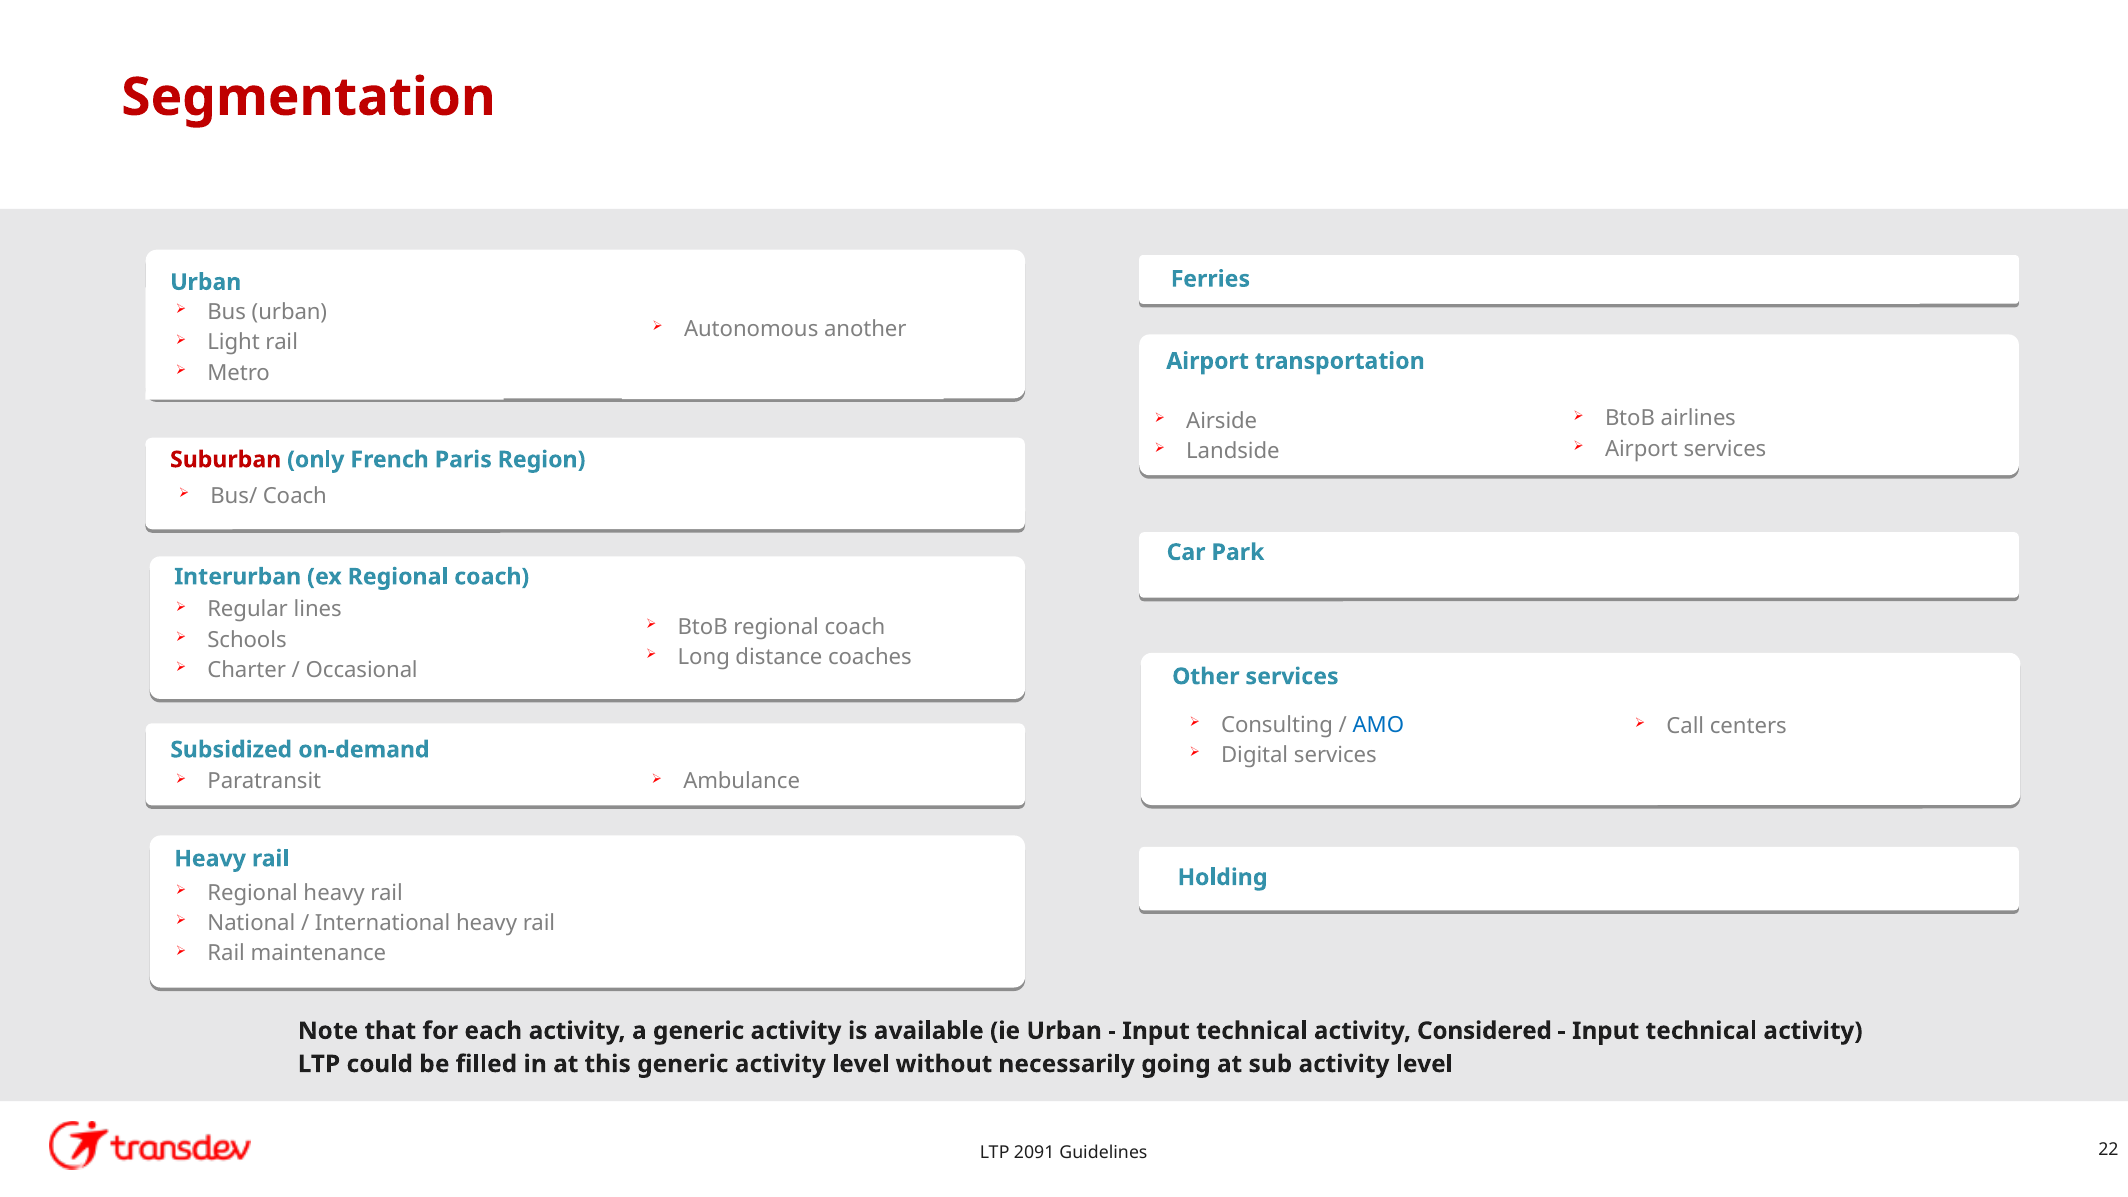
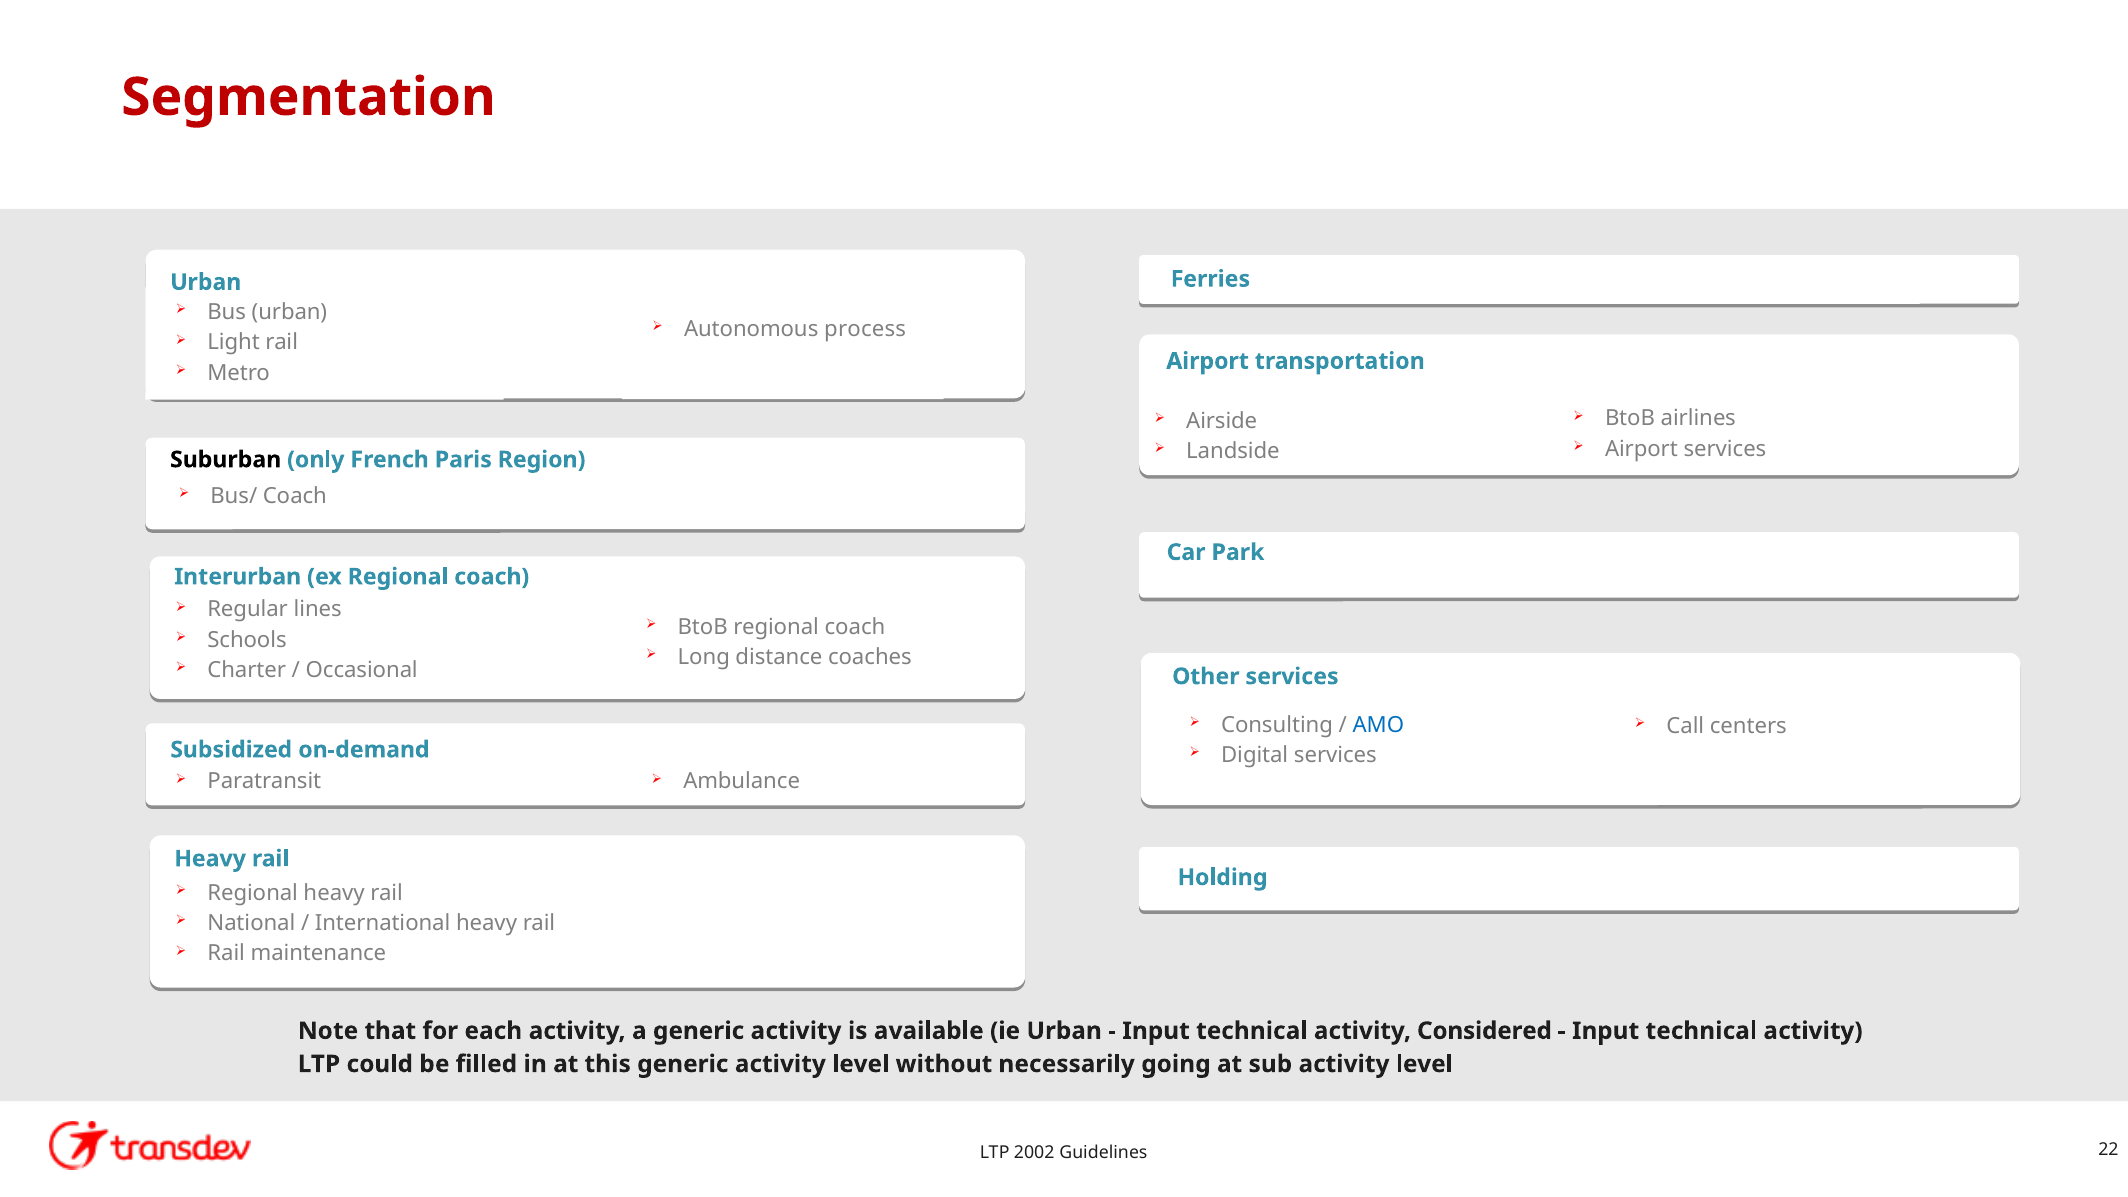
another: another -> process (865, 329)
Suburban colour: red -> black (226, 460)
2091: 2091 -> 2002 (1034, 1153)
